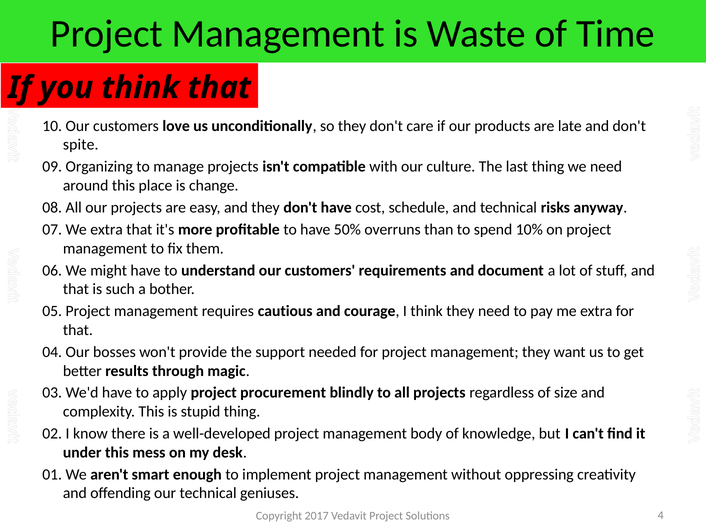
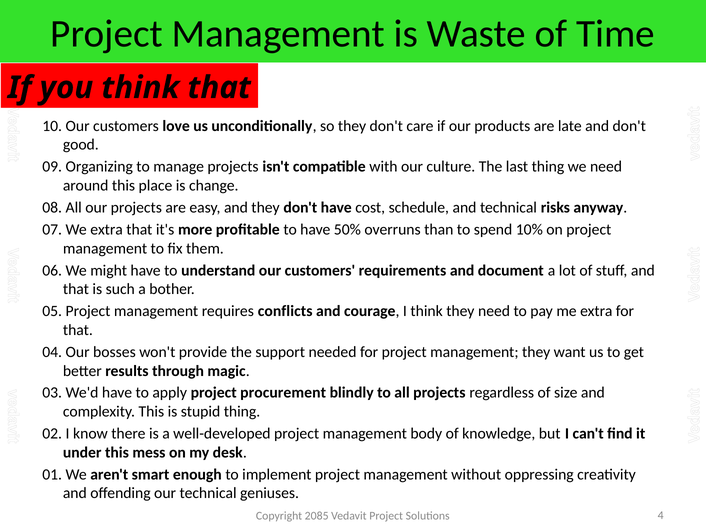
spite: spite -> good (81, 145)
cautious: cautious -> conflicts (285, 311)
2017: 2017 -> 2085 (317, 515)
